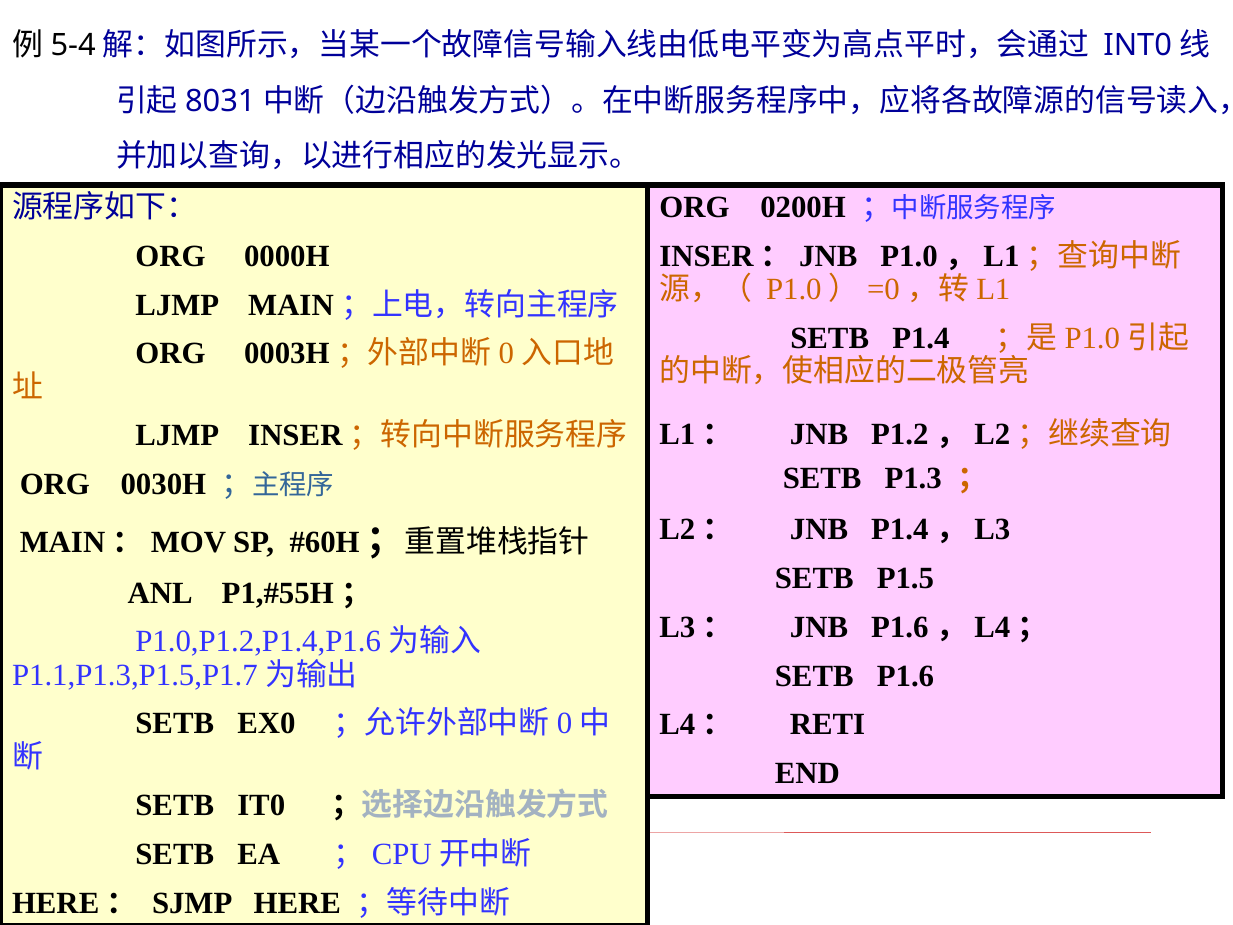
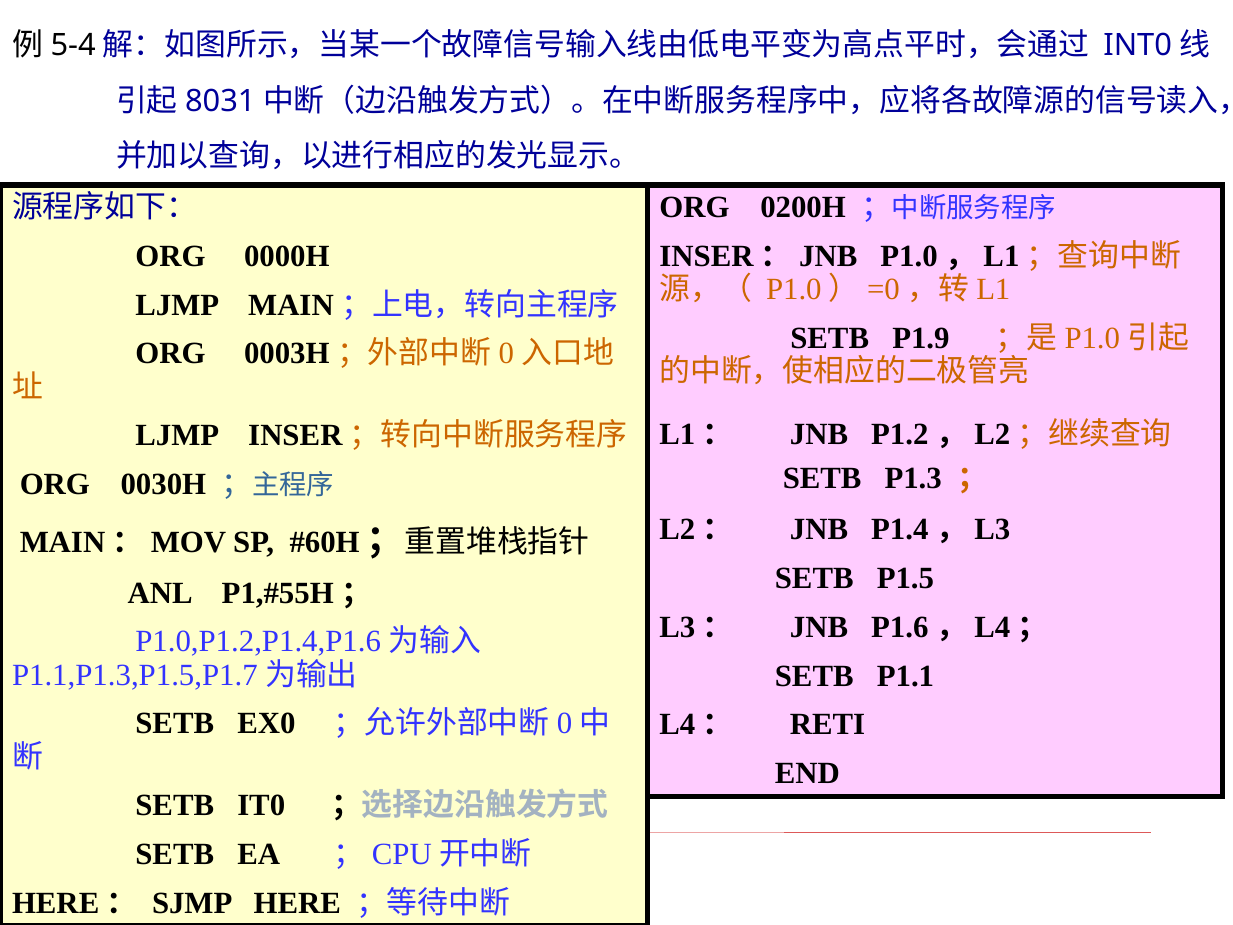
P1.4: P1.4 -> P1.9 (921, 338)
P1.6: P1.6 -> P1.1 (905, 676)
